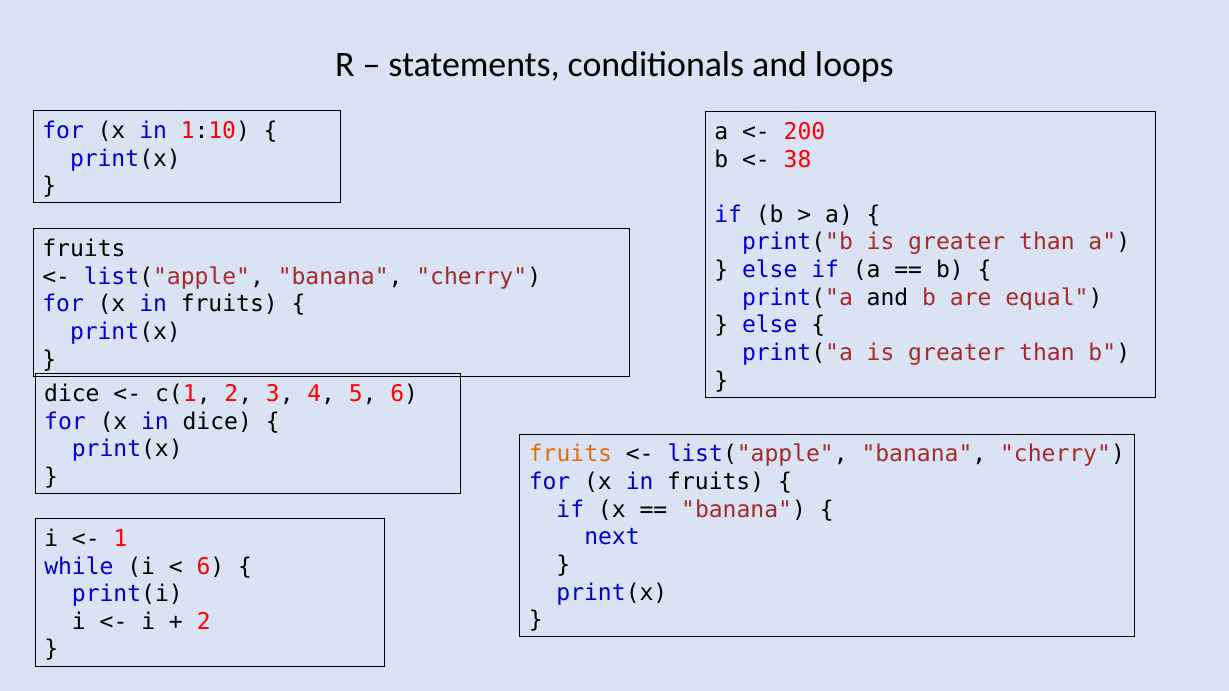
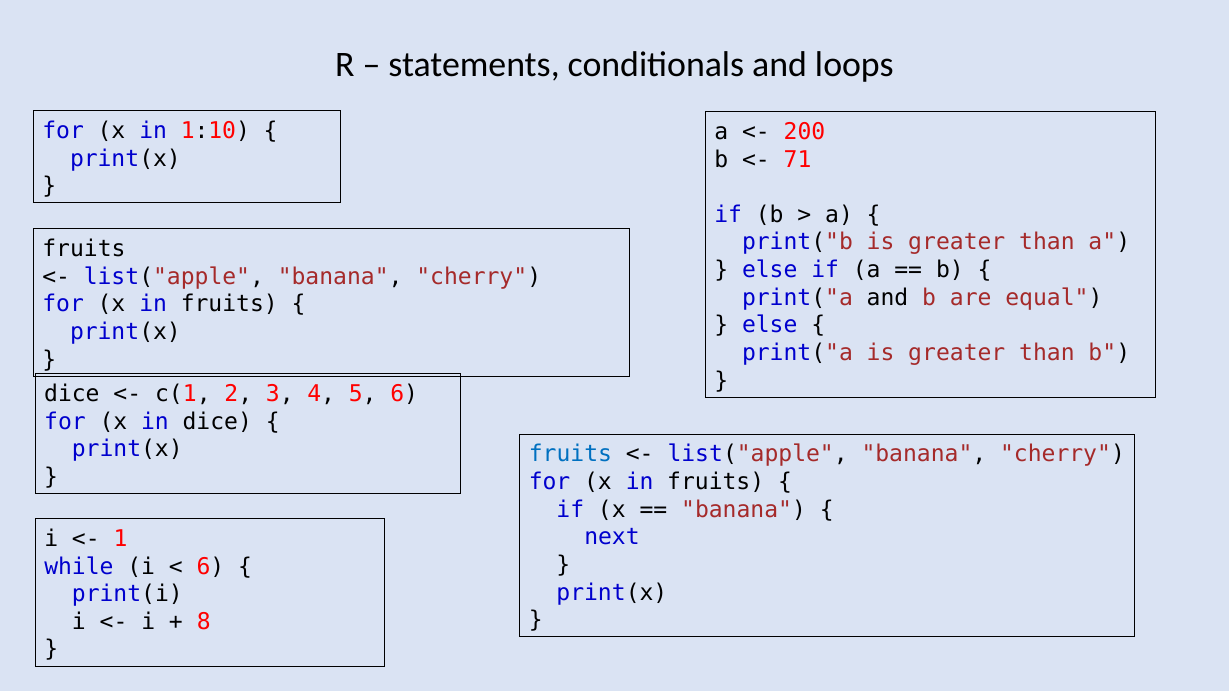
38: 38 -> 71 (798, 159)
fruits colour: orange -> blue (570, 455)
2: 2 -> 8 (204, 622)
